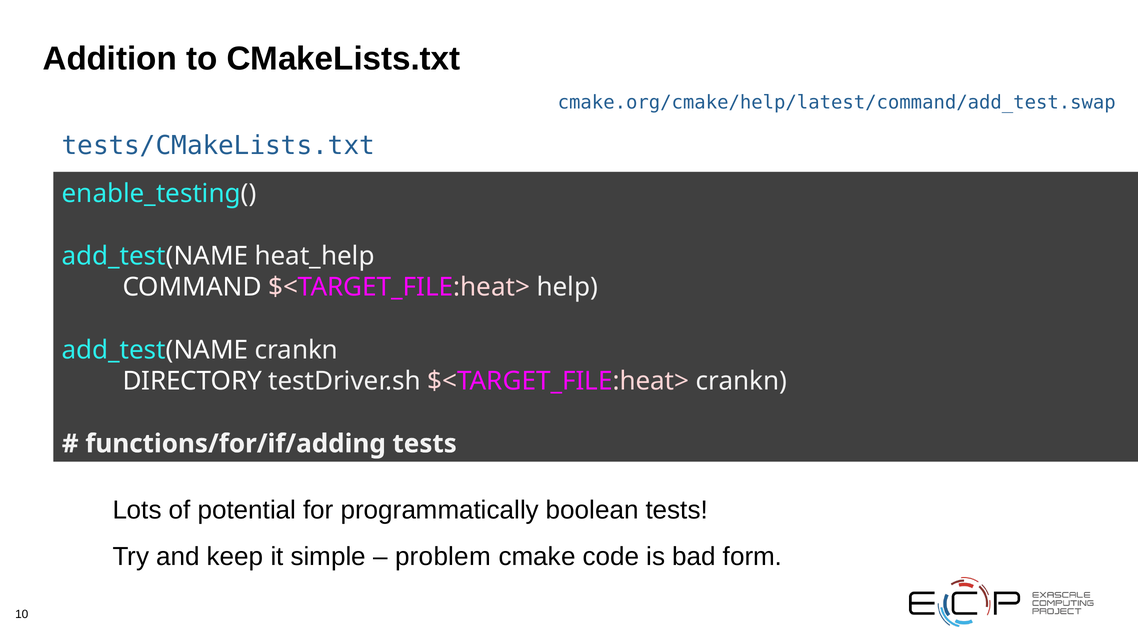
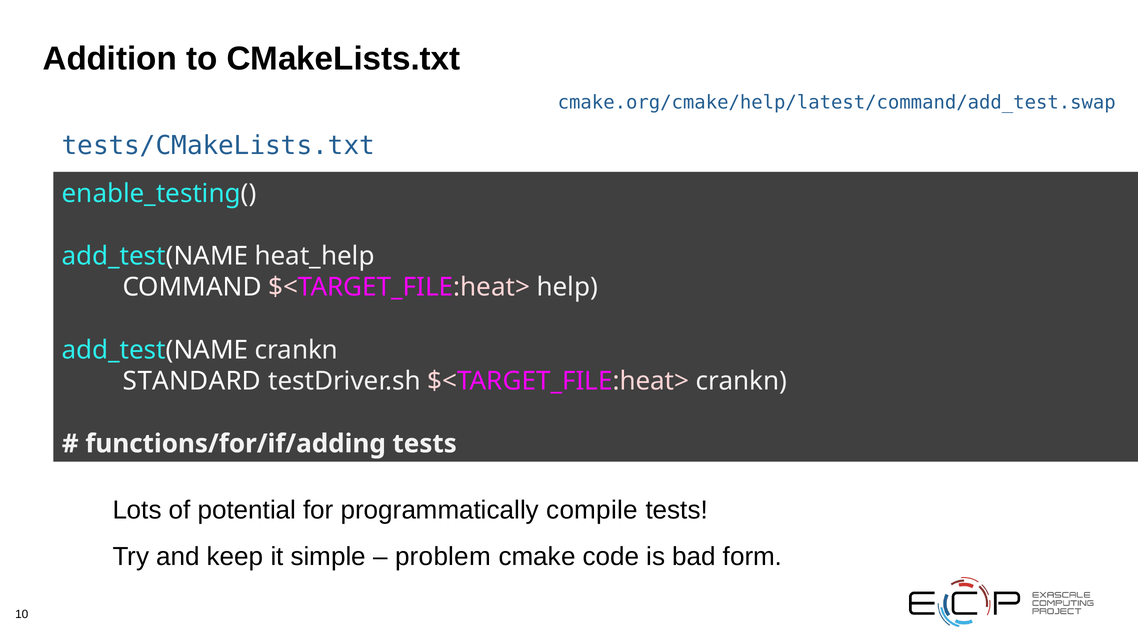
DIRECTORY: DIRECTORY -> STANDARD (192, 381)
boolean: boolean -> compile (592, 510)
